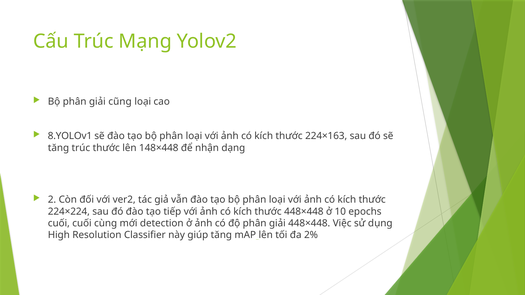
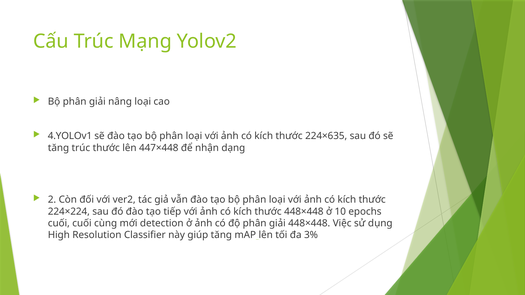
cũng: cũng -> nâng (120, 102)
8.YOLOv1: 8.YOLOv1 -> 4.YOLOv1 (70, 136)
224×163: 224×163 -> 224×635 (326, 136)
148×448: 148×448 -> 447×448 (159, 148)
2%: 2% -> 3% (311, 235)
